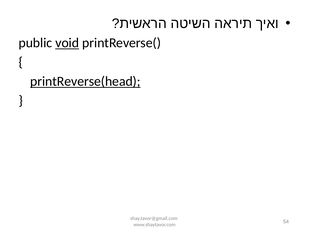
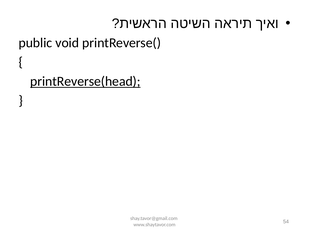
void underline: present -> none (67, 43)
